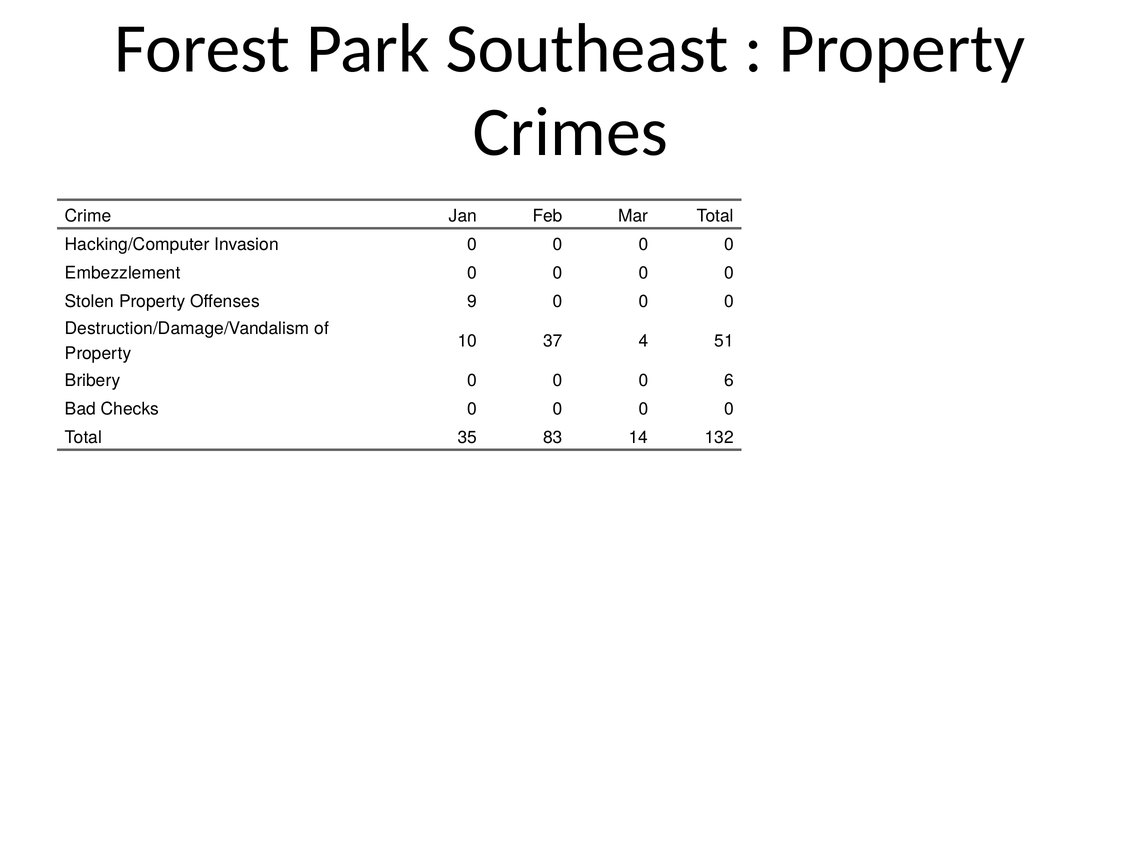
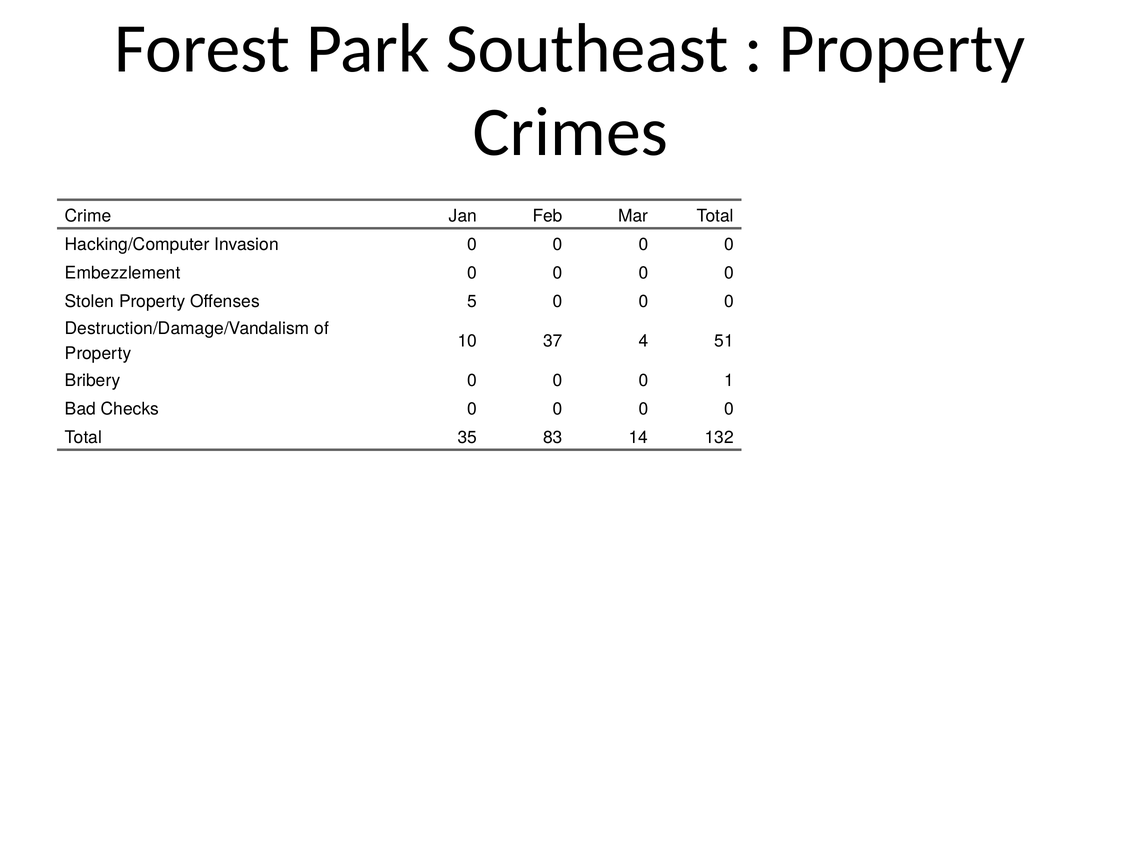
9: 9 -> 5 (472, 301)
6: 6 -> 1 (729, 380)
